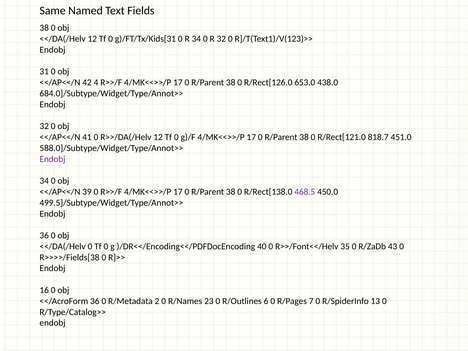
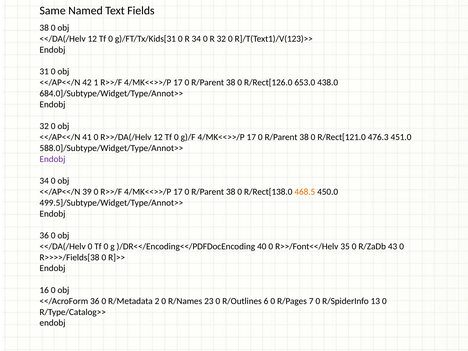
4: 4 -> 1 (96, 83)
818.7: 818.7 -> 476.3 (378, 137)
468.5 colour: purple -> orange (305, 192)
